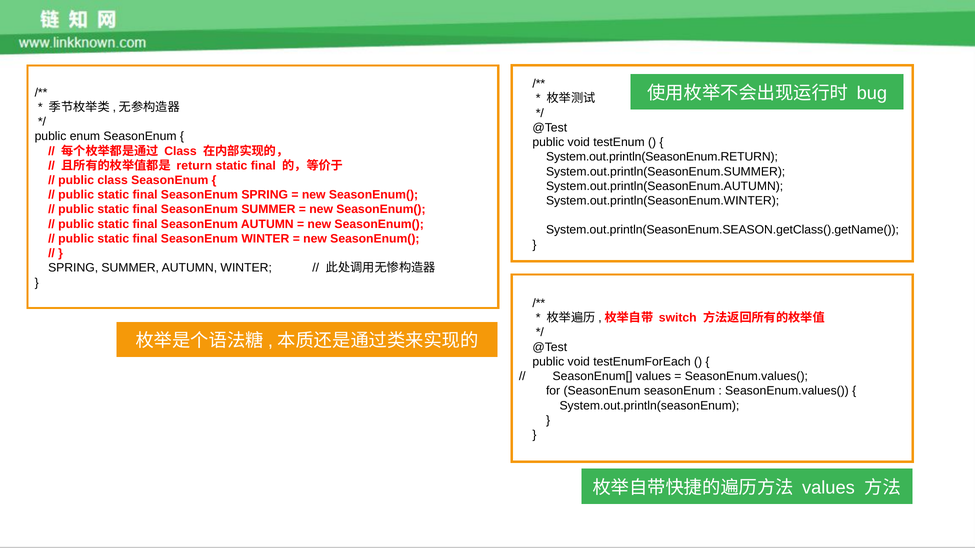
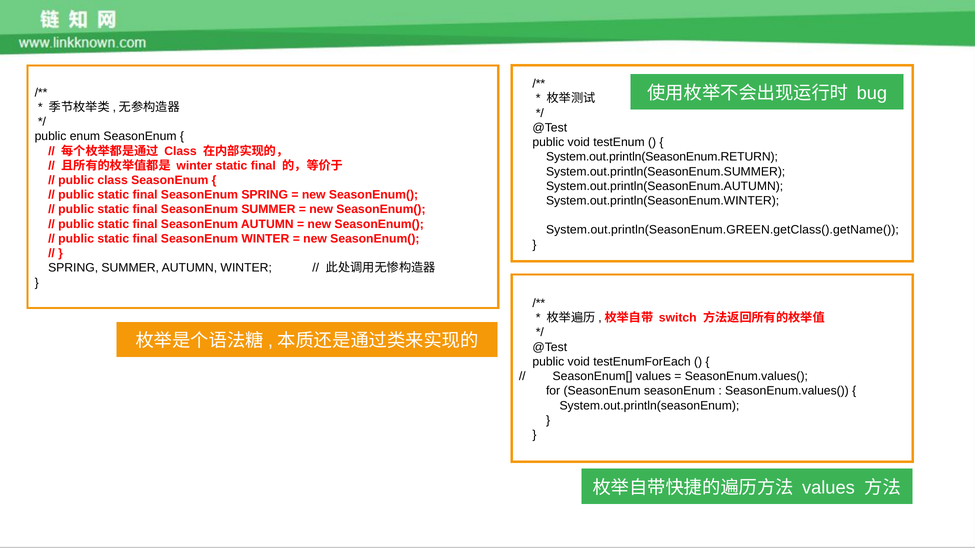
return: return -> winter (194, 166)
System.out.println(SeasonEnum.SEASON.getClass().getName(: System.out.println(SeasonEnum.SEASON.getClass().getName( -> System.out.println(SeasonEnum.GREEN.getClass().getName( (722, 230)
